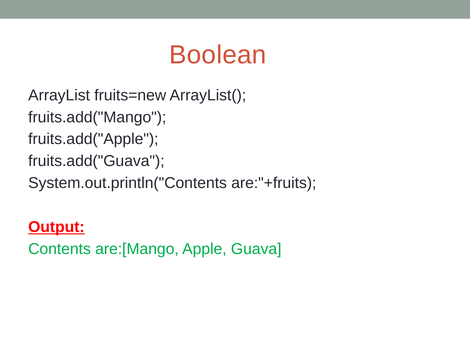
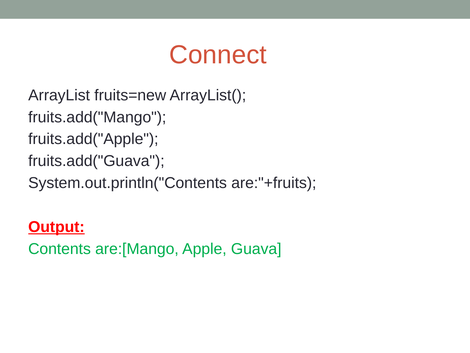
Boolean: Boolean -> Connect (218, 55)
